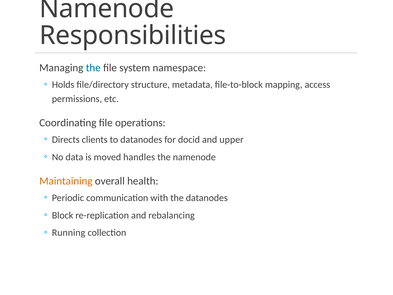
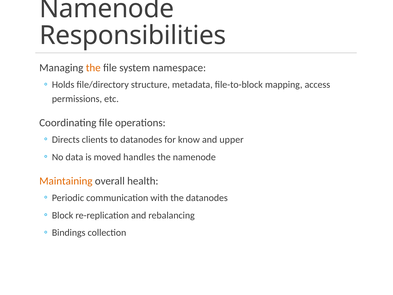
the colour: blue -> orange (93, 68)
docid: docid -> know (189, 139)
Running: Running -> Bindings (69, 233)
